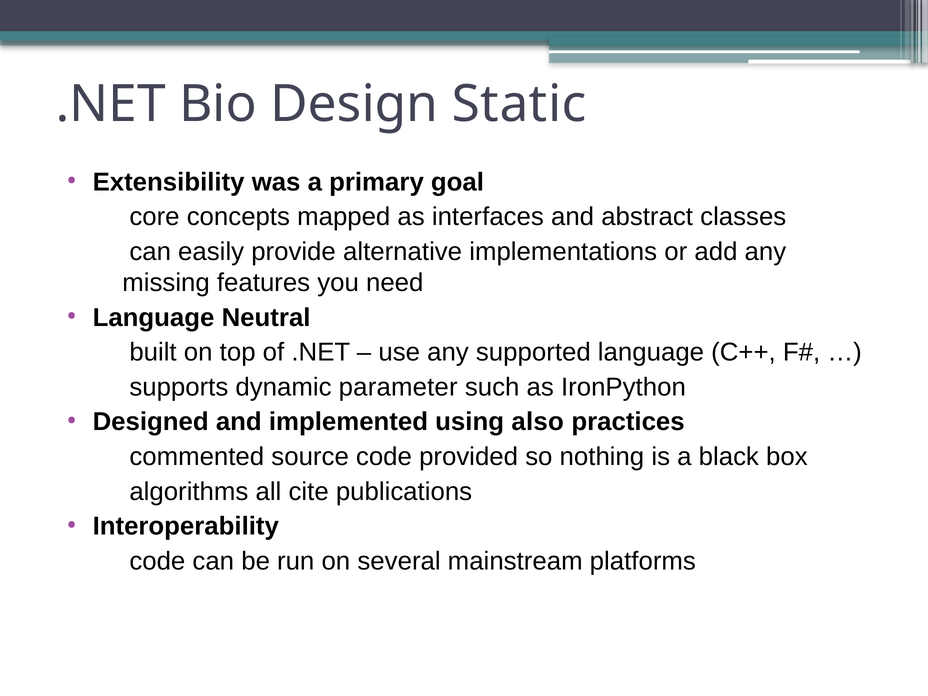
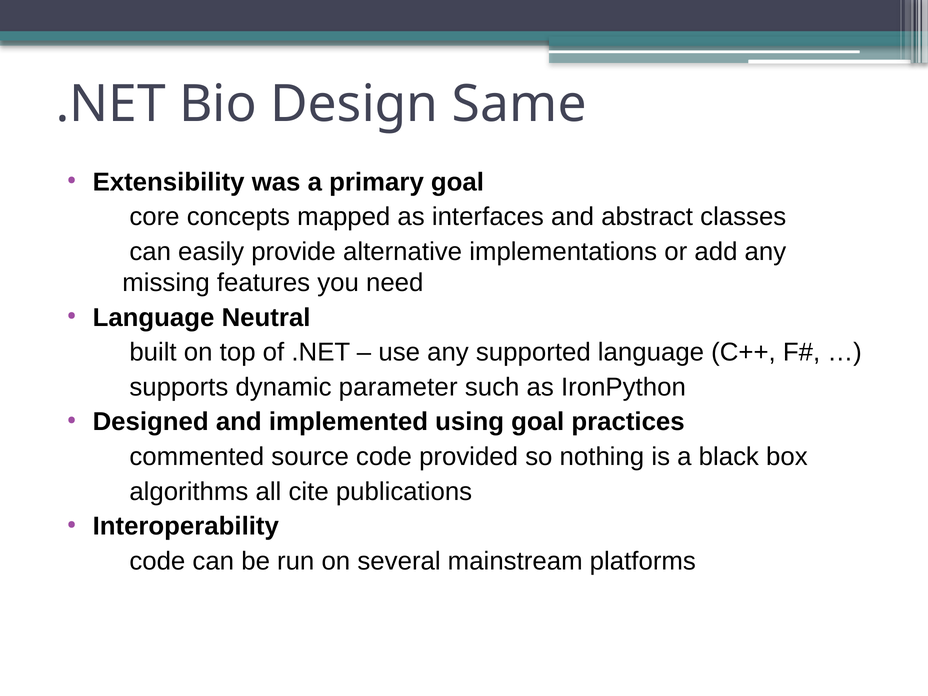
Static: Static -> Same (519, 104)
using also: also -> goal (538, 422)
